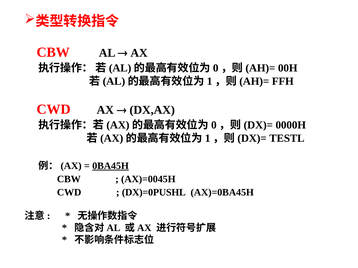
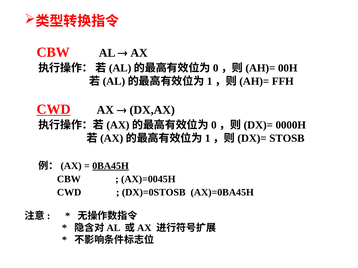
CWD underline: none -> present (54, 110)
TESTL: TESTL -> STOSB (287, 139)
DX)=0PUSHL: DX)=0PUSHL -> DX)=0STOSB (154, 193)
